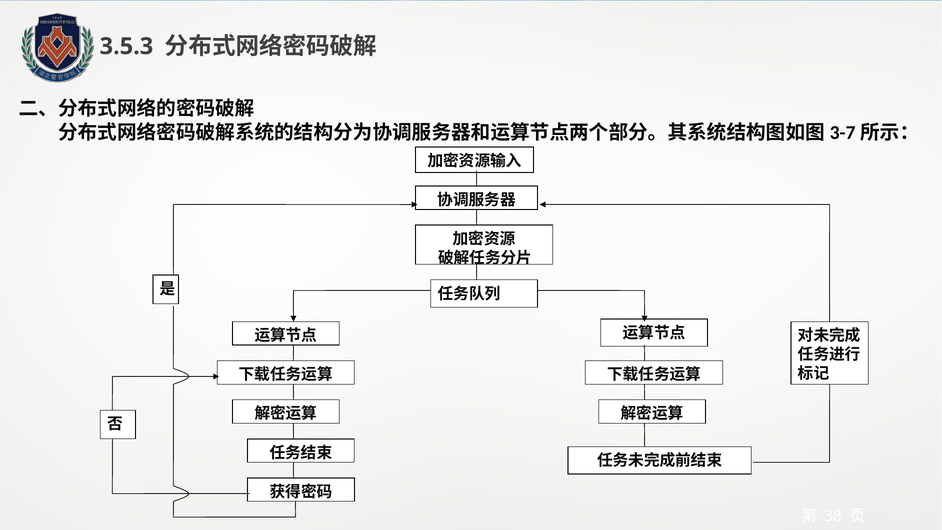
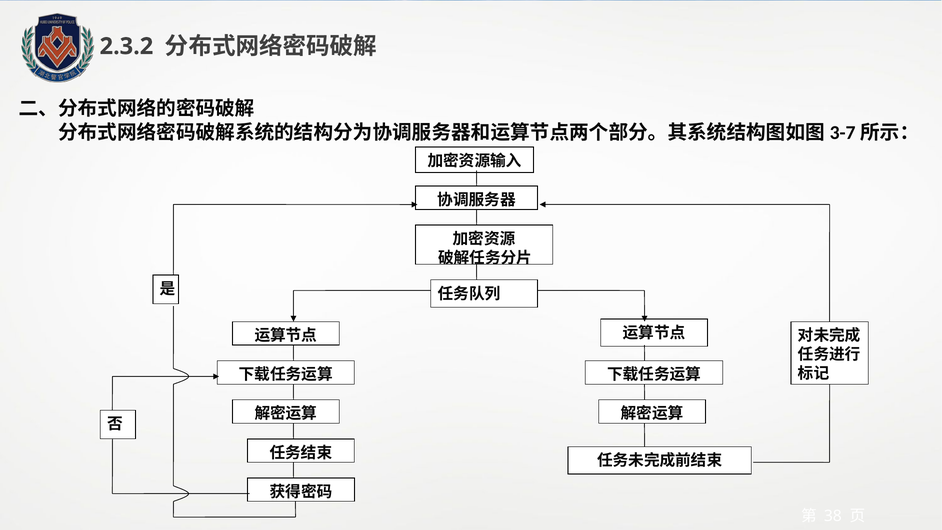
3.5.3: 3.5.3 -> 2.3.2 (126, 46)
